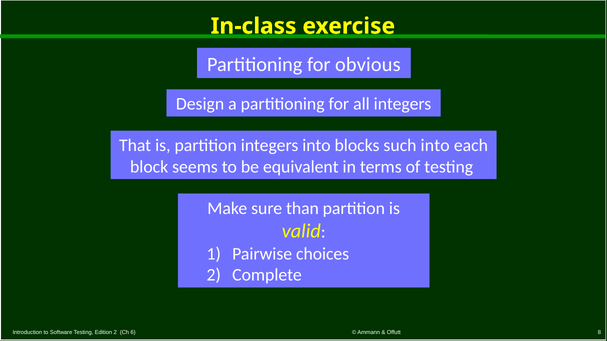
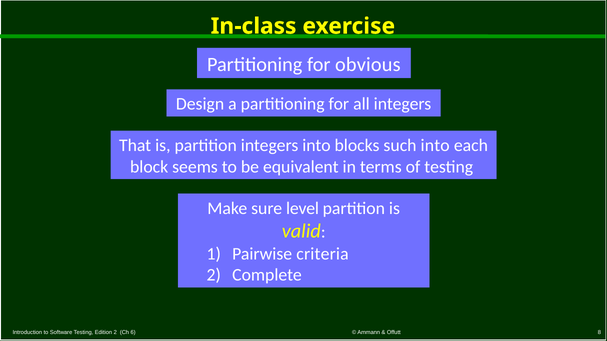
than: than -> level (303, 209)
choices: choices -> criteria (323, 254)
